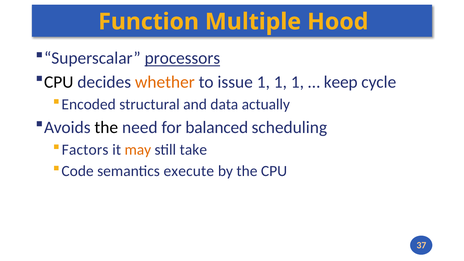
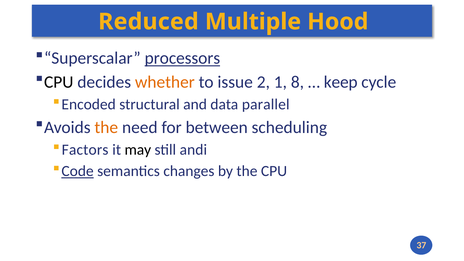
Function: Function -> Reduced (148, 22)
issue 1: 1 -> 2 (263, 82)
1: 1 -> 8 (297, 82)
actually: actually -> parallel (266, 105)
the colour: black -> orange (106, 127)
balanced: balanced -> between (217, 127)
may colour: orange -> black (138, 150)
take: take -> andi (193, 150)
Code underline: none -> present (78, 171)
execute: execute -> changes (189, 171)
